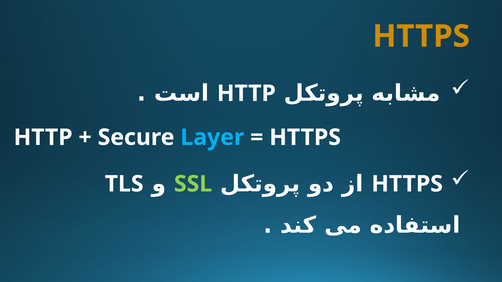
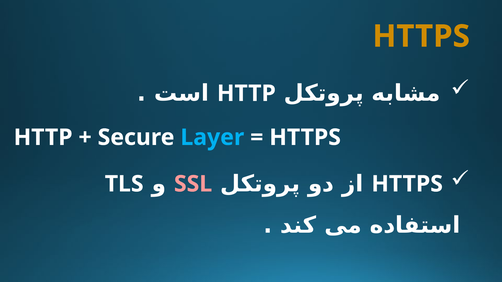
SSL colour: light green -> pink (193, 184)
